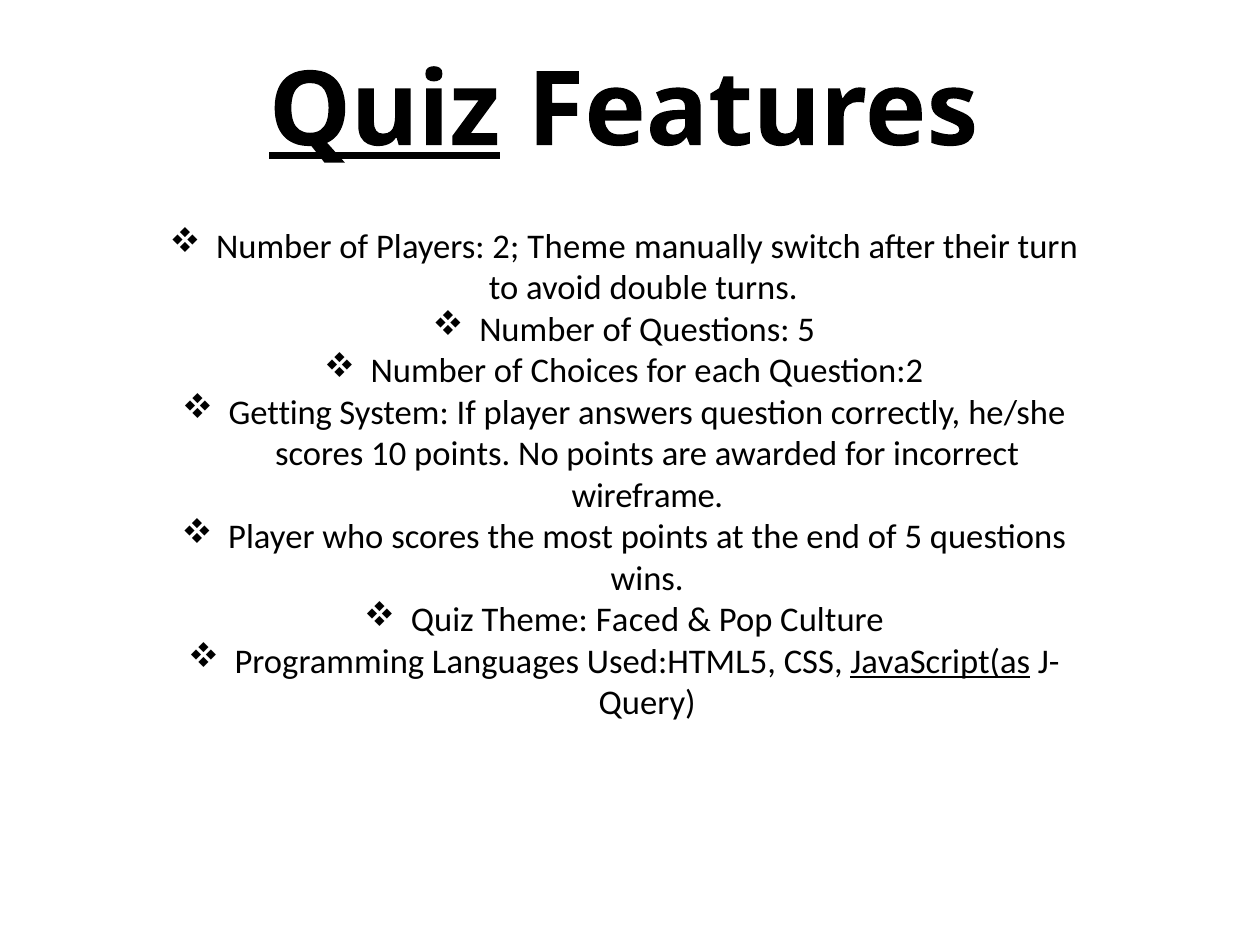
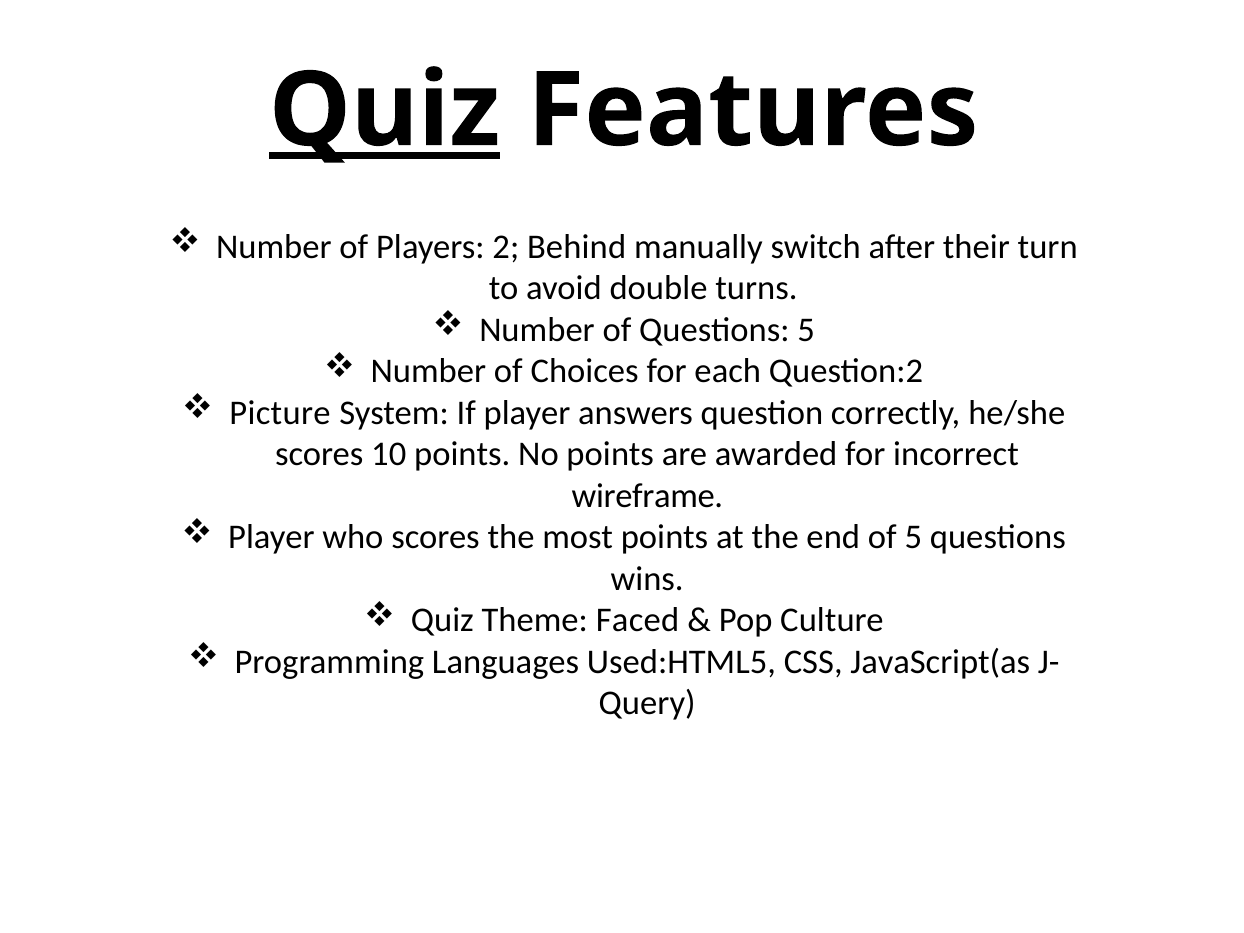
2 Theme: Theme -> Behind (577, 247)
Getting: Getting -> Picture (280, 413)
JavaScript(as underline: present -> none (940, 662)
